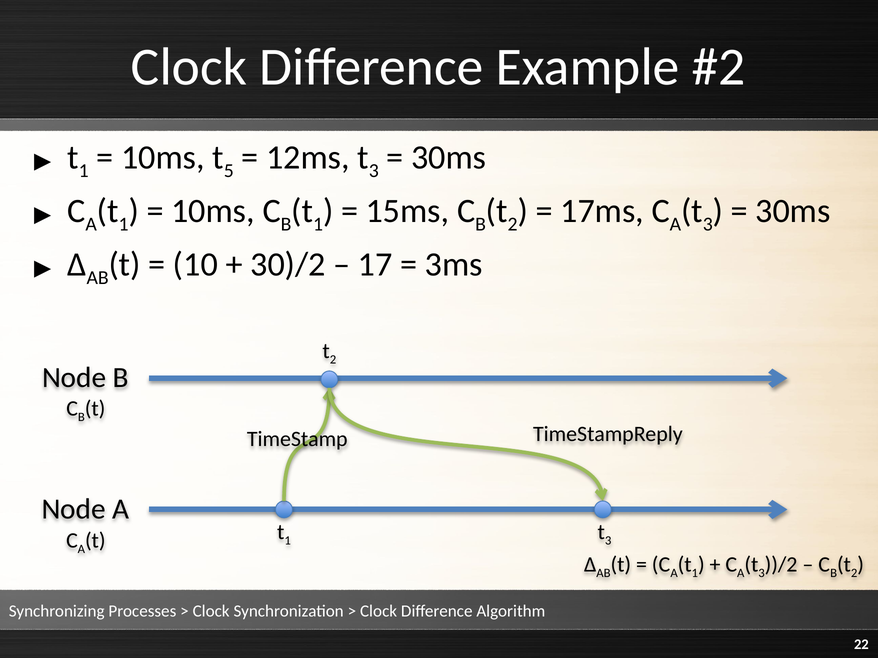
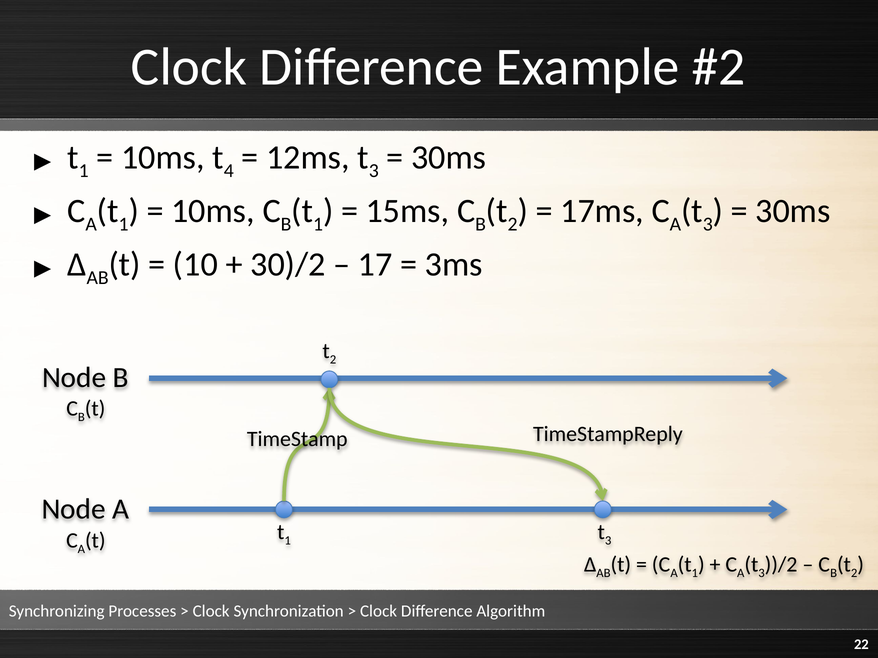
5: 5 -> 4 (229, 171)
